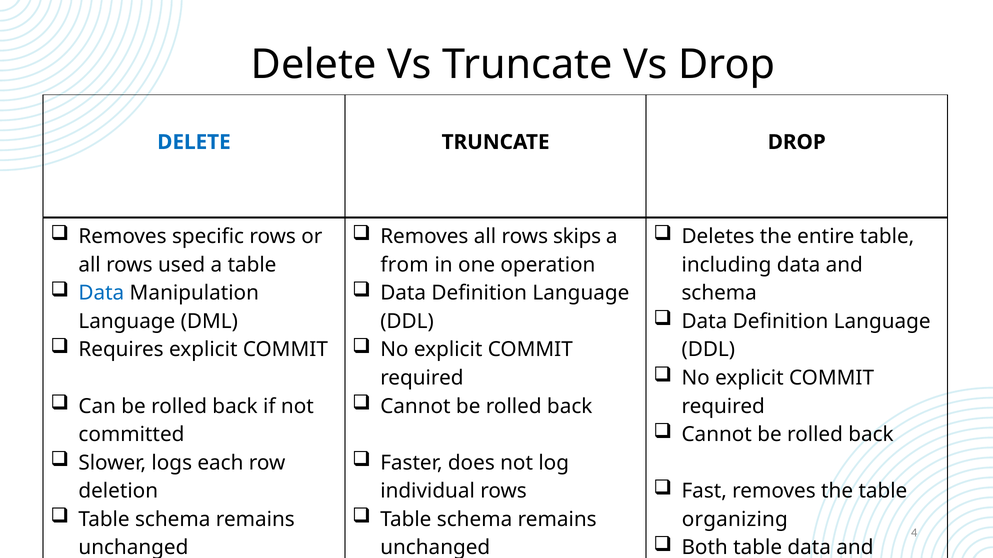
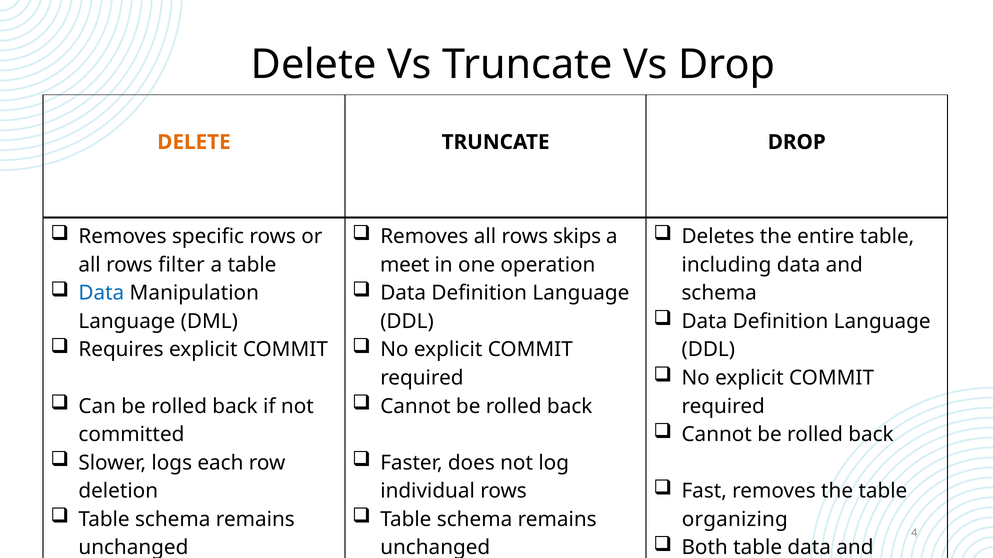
DELETE colour: blue -> orange (194, 142)
used: used -> filter (182, 265)
from: from -> meet (405, 265)
